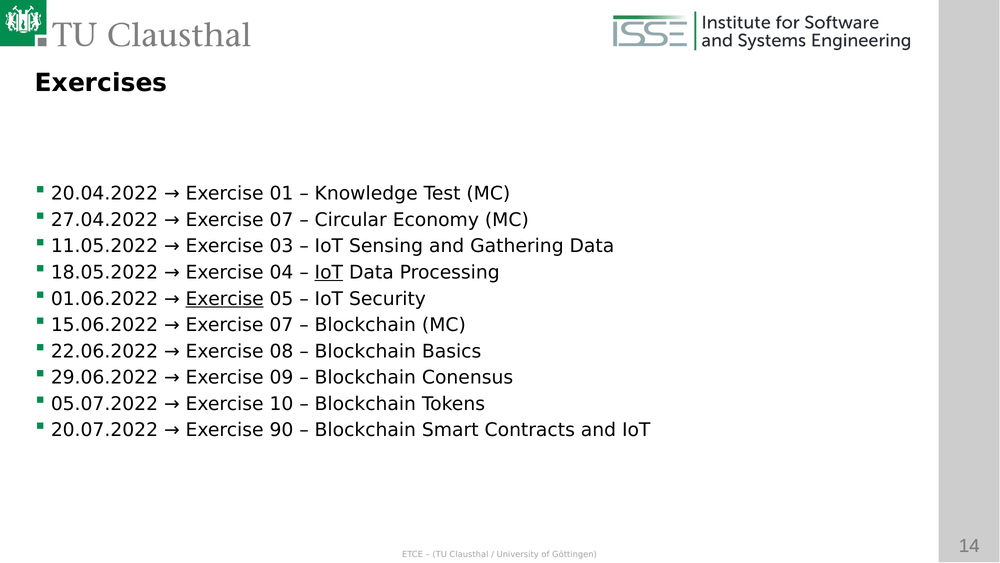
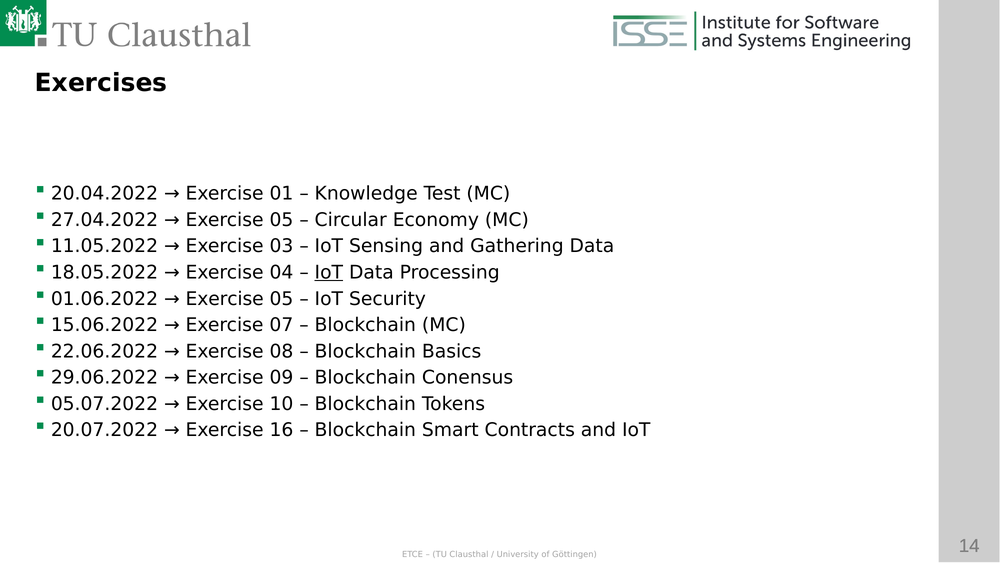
07: 07 -> 05 (281, 220)
Exercise underline: present -> none (225, 299)
90: 90 -> 16 (281, 430)
